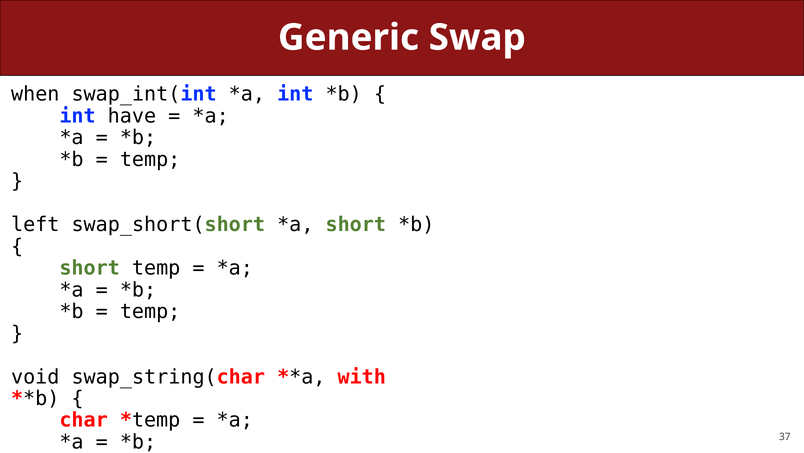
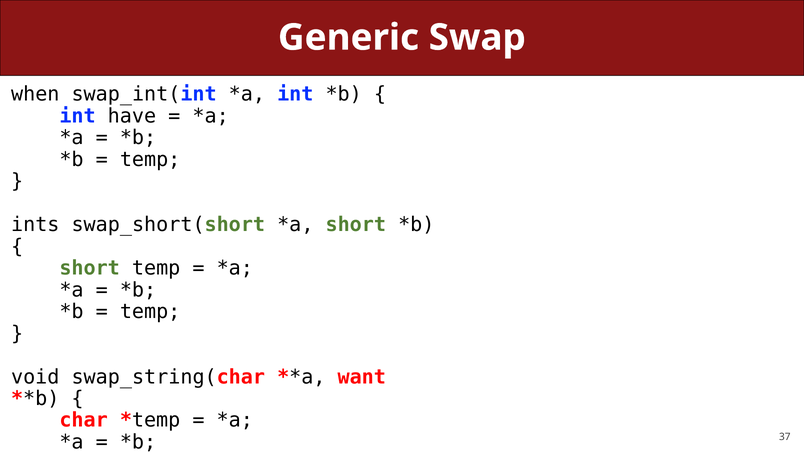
left: left -> ints (35, 224)
with: with -> want (362, 376)
